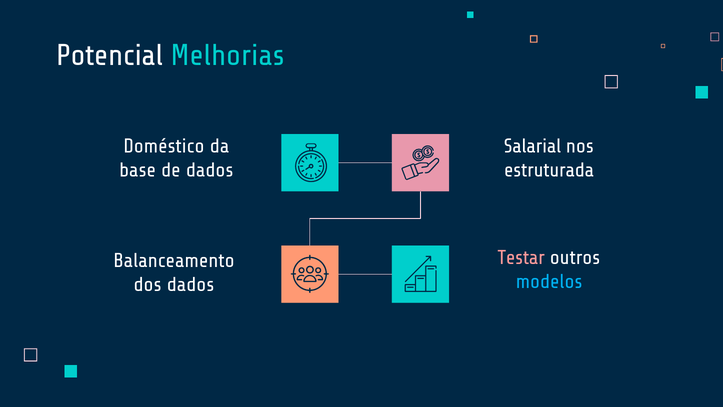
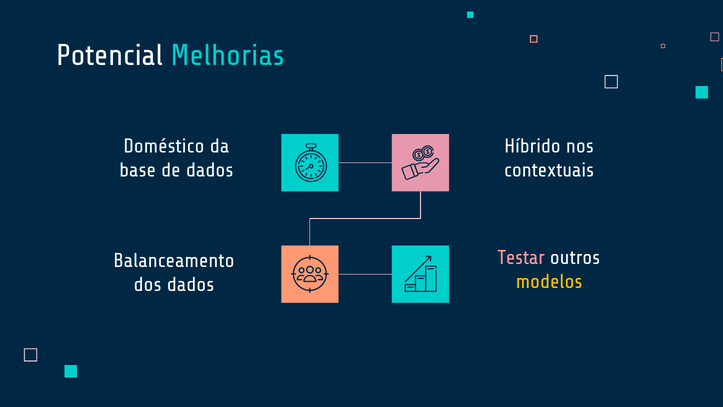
Salarial: Salarial -> Híbrido (532, 146)
estruturada: estruturada -> contextuais (549, 170)
modelos colour: light blue -> yellow (549, 282)
